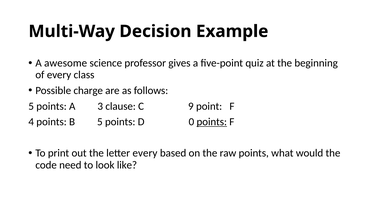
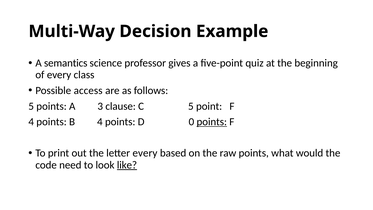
awesome: awesome -> semantics (66, 63)
charge: charge -> access (88, 90)
C 9: 9 -> 5 (191, 106)
B 5: 5 -> 4 (100, 122)
like underline: none -> present (127, 165)
